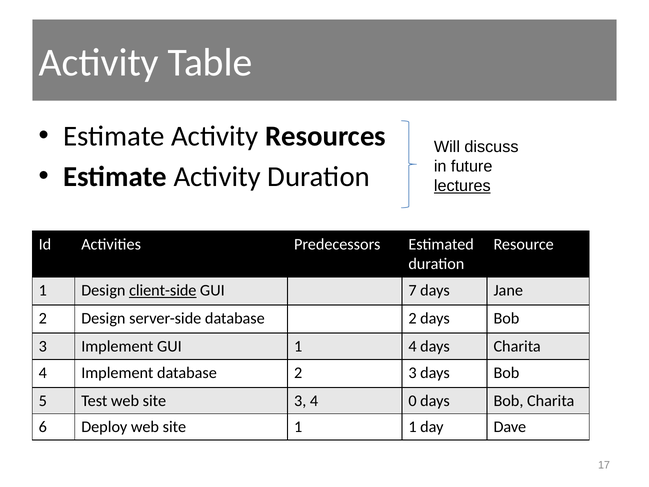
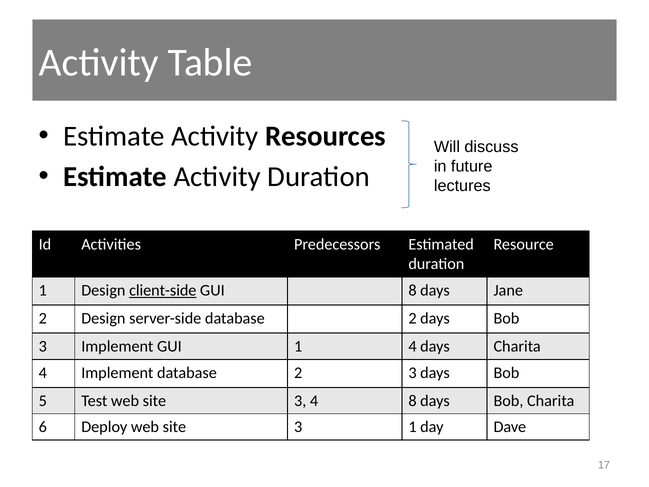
lectures underline: present -> none (462, 186)
GUI 7: 7 -> 8 (412, 290)
4 0: 0 -> 8 (412, 401)
Deploy web site 1: 1 -> 3 (298, 427)
